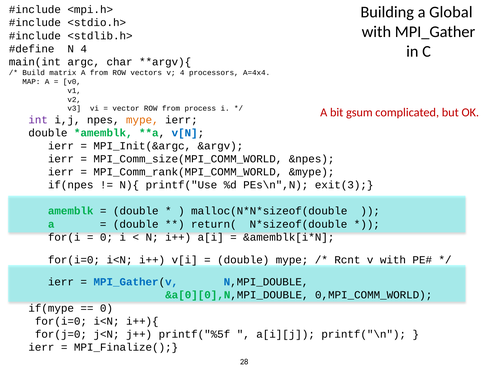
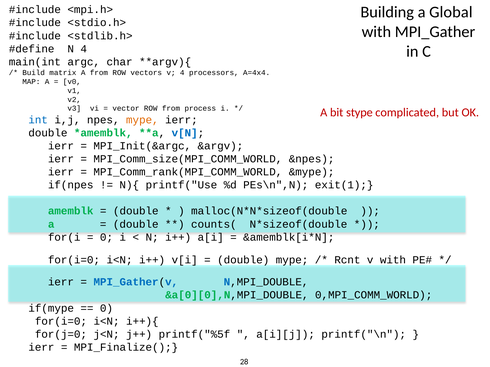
gsum: gsum -> stype (359, 113)
int colour: purple -> blue (38, 120)
exit(3: exit(3 -> exit(1 (344, 185)
return(: return( -> counts( (214, 224)
